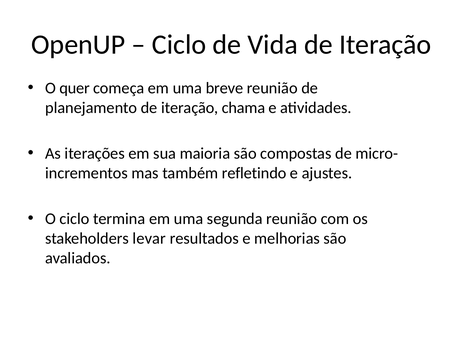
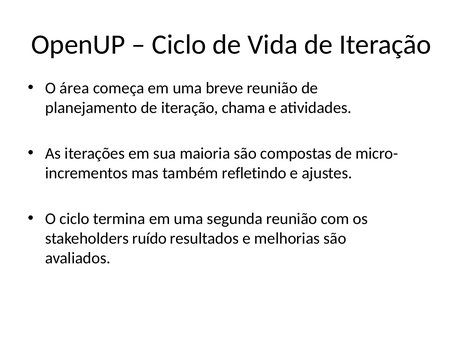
quer: quer -> área (74, 88)
levar: levar -> ruído (149, 239)
